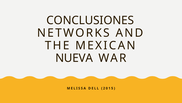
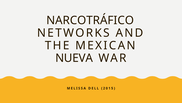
CONCLUSIONES: CONCLUSIONES -> NARCOTRÁFICO (90, 20)
